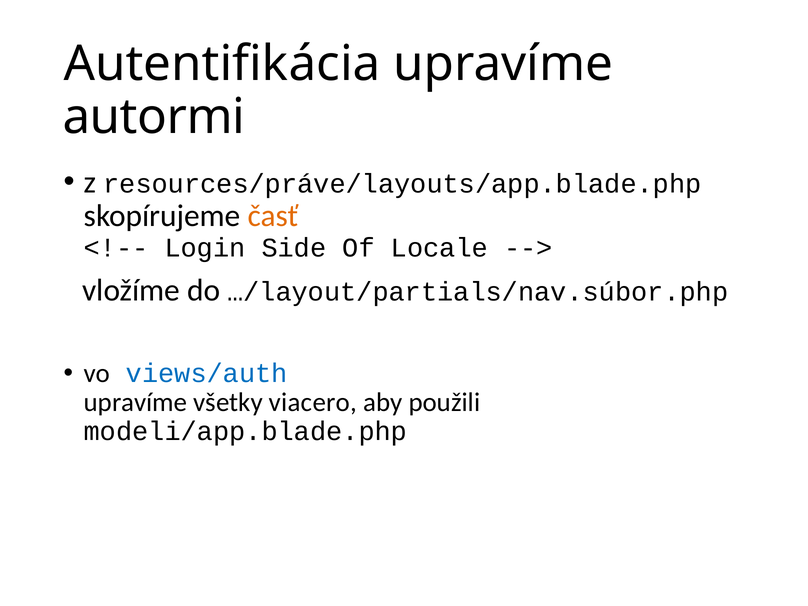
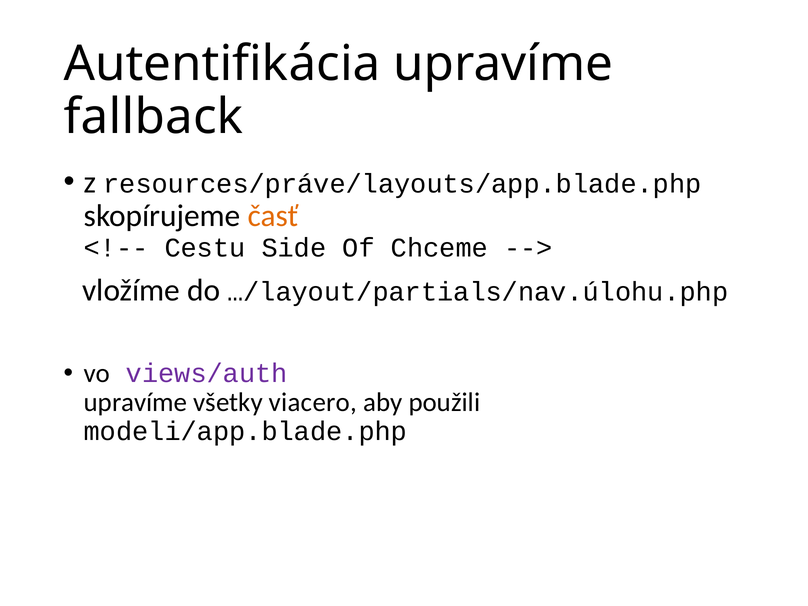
autormi: autormi -> fallback (153, 117)
Login: Login -> Cestu (205, 248)
Locale: Locale -> Chceme (439, 248)
…/layout/partials/nav.súbor.php: …/layout/partials/nav.súbor.php -> …/layout/partials/nav.úlohu.php (478, 292)
views/auth colour: blue -> purple (207, 373)
